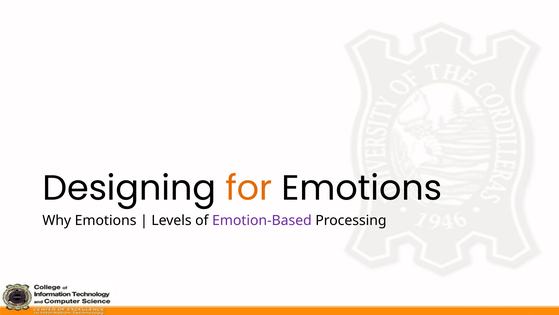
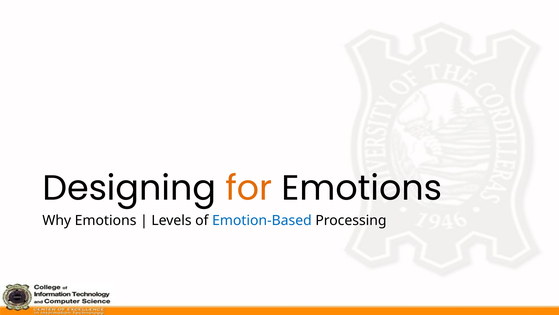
Emotion-Based colour: purple -> blue (262, 220)
